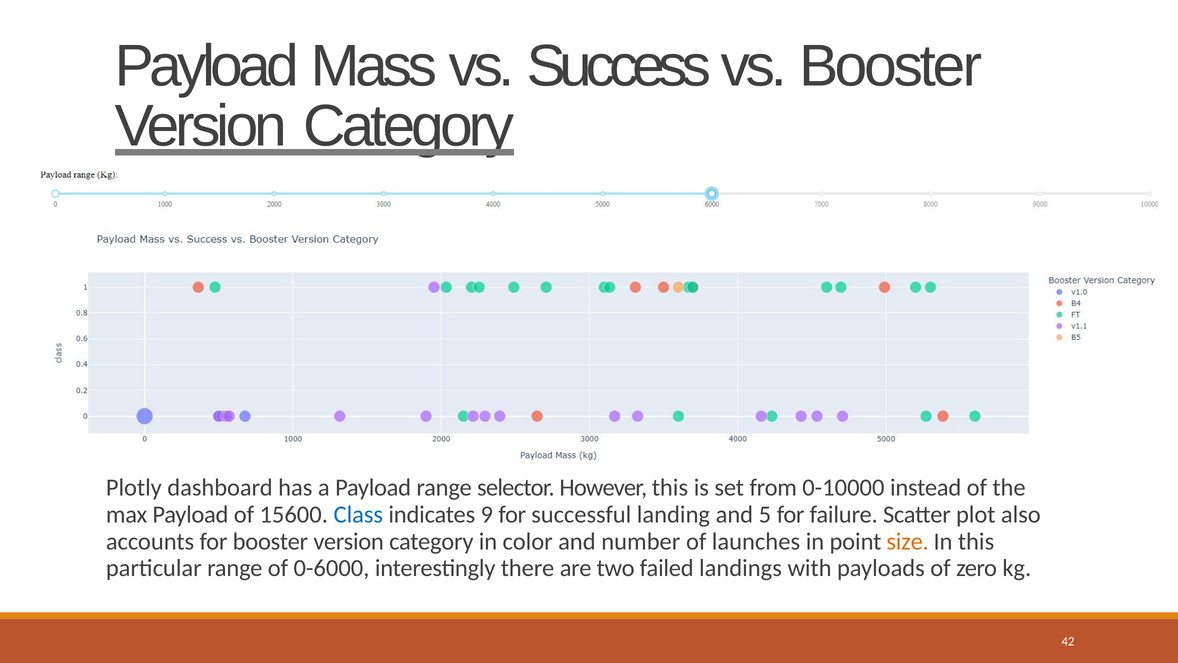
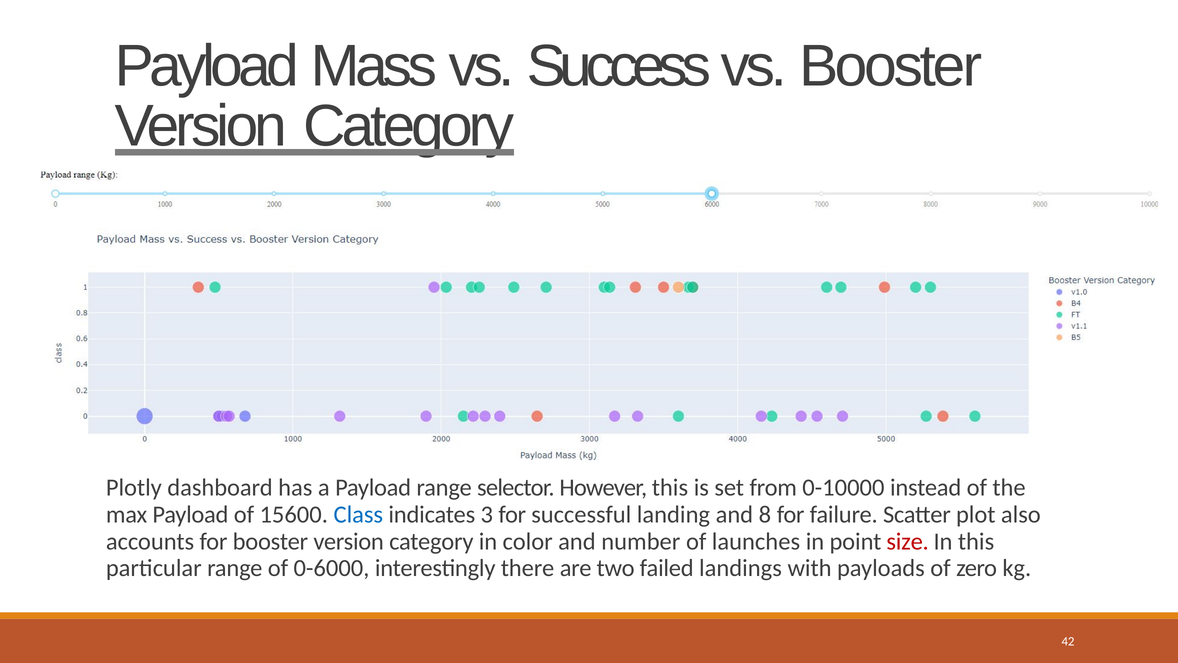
9: 9 -> 3 (487, 514)
5: 5 -> 8 (765, 514)
size colour: orange -> red (908, 541)
